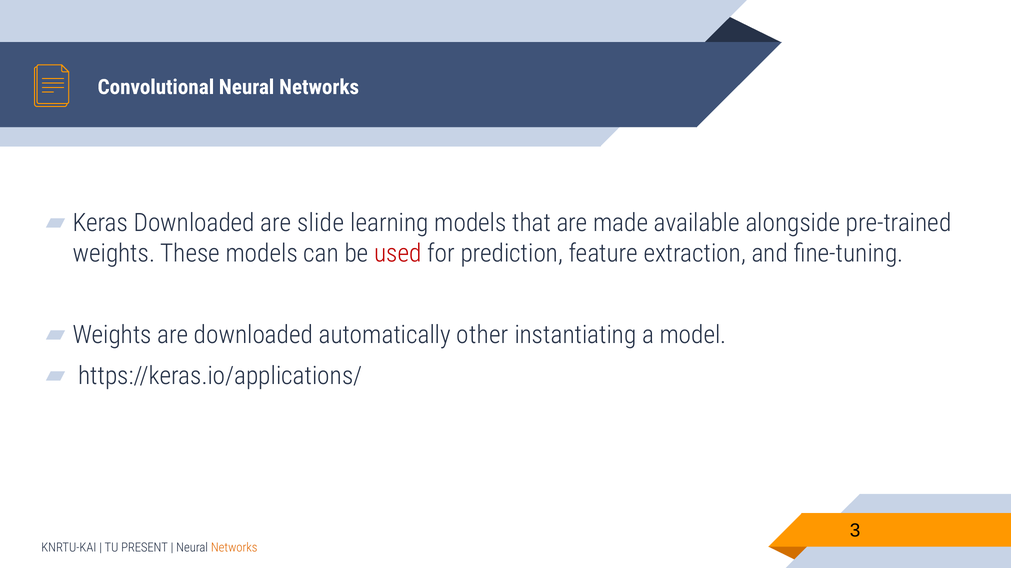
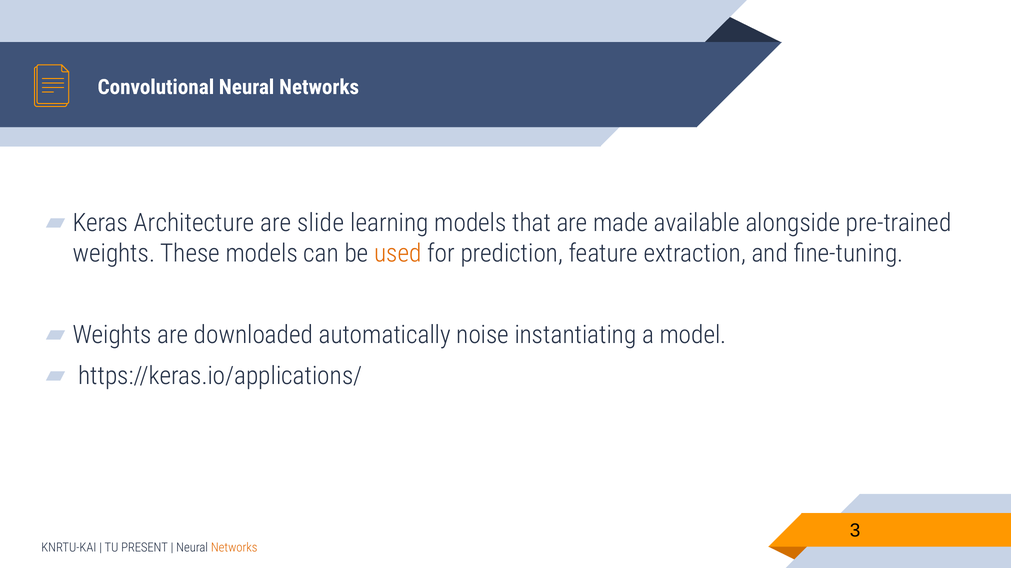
Keras Downloaded: Downloaded -> Architecture (194, 223)
used colour: red -> orange (398, 254)
other: other -> noise (483, 335)
